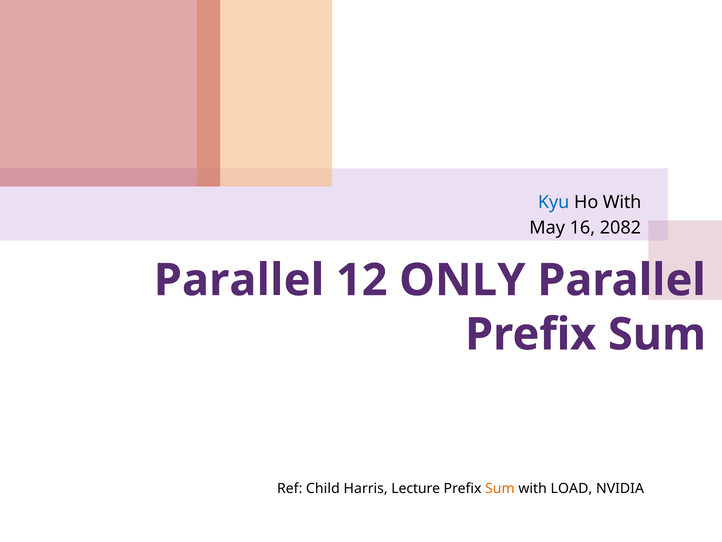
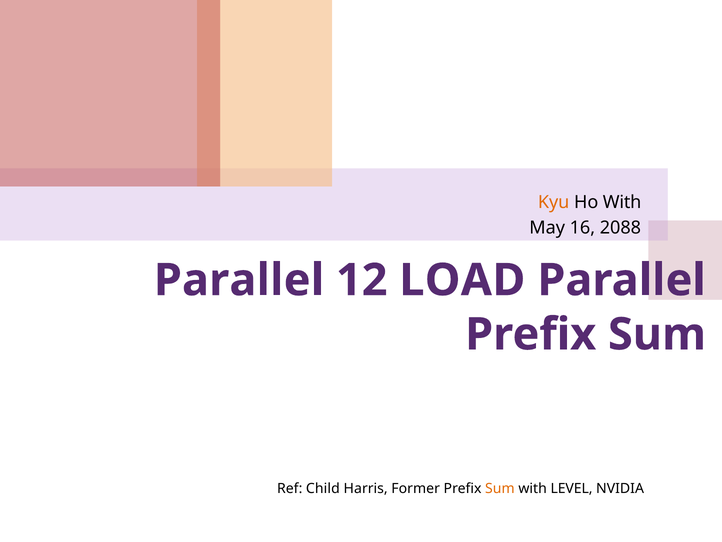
Kyu colour: blue -> orange (554, 202)
2082: 2082 -> 2088 (620, 228)
ONLY: ONLY -> LOAD (462, 280)
Lecture: Lecture -> Former (416, 488)
LOAD: LOAD -> LEVEL (572, 488)
